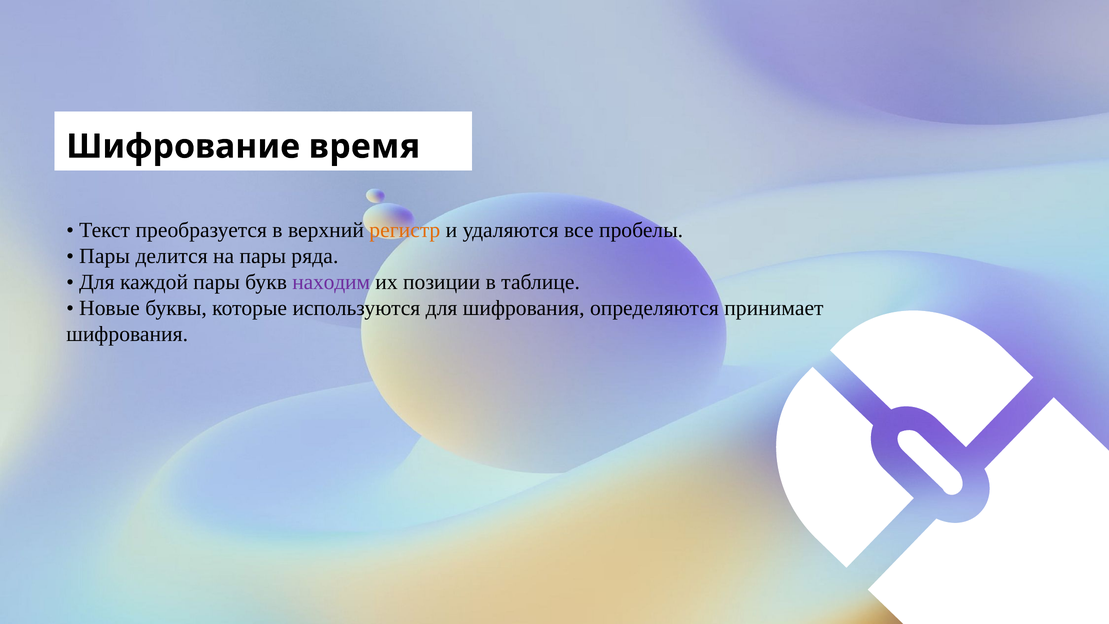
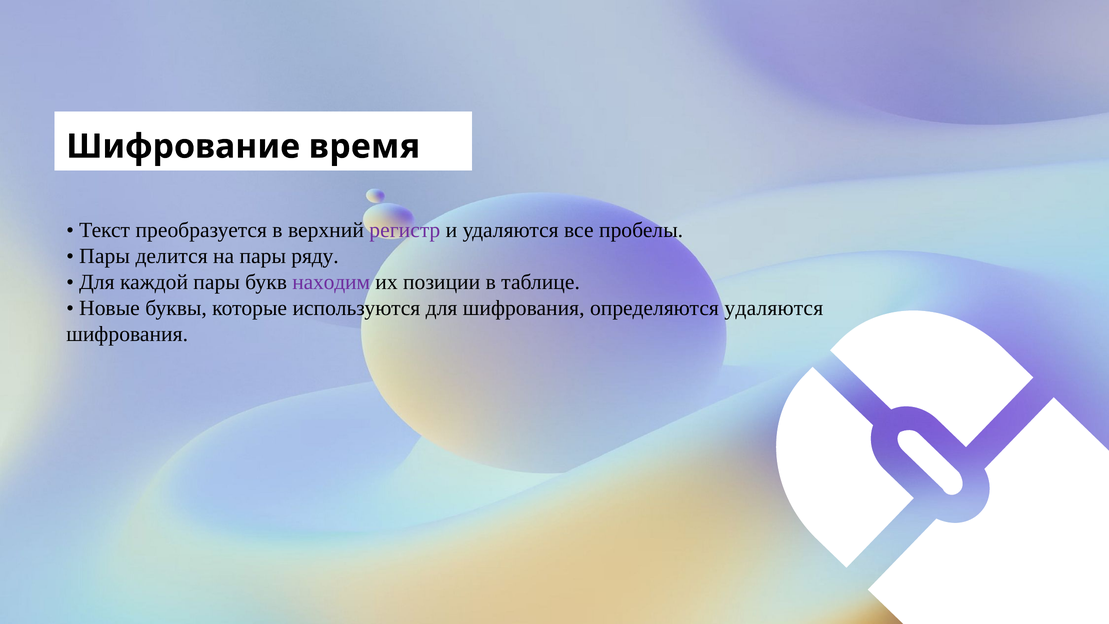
регистр colour: orange -> purple (405, 230)
ряда: ряда -> ряду (315, 256)
определяются принимает: принимает -> удаляются (774, 308)
